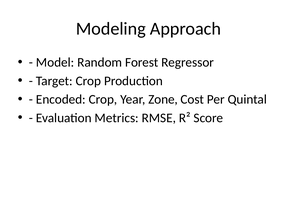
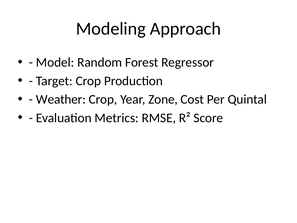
Encoded: Encoded -> Weather (61, 99)
